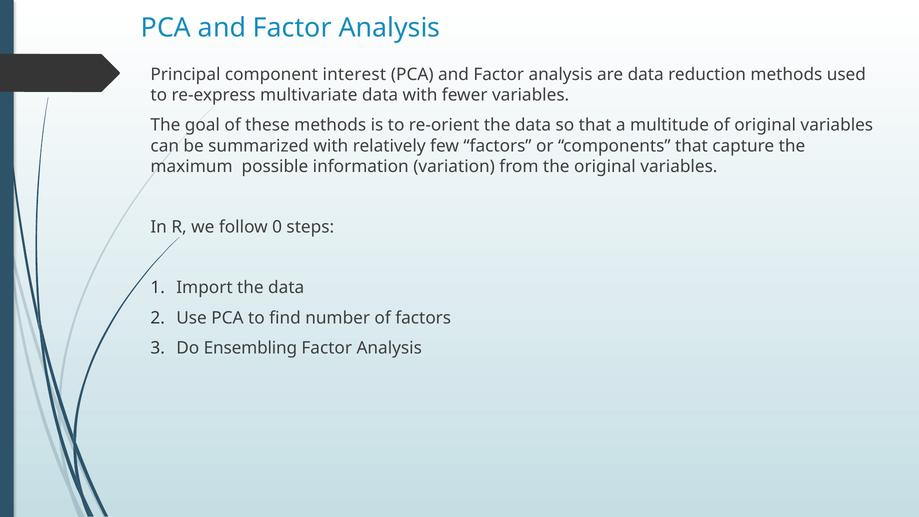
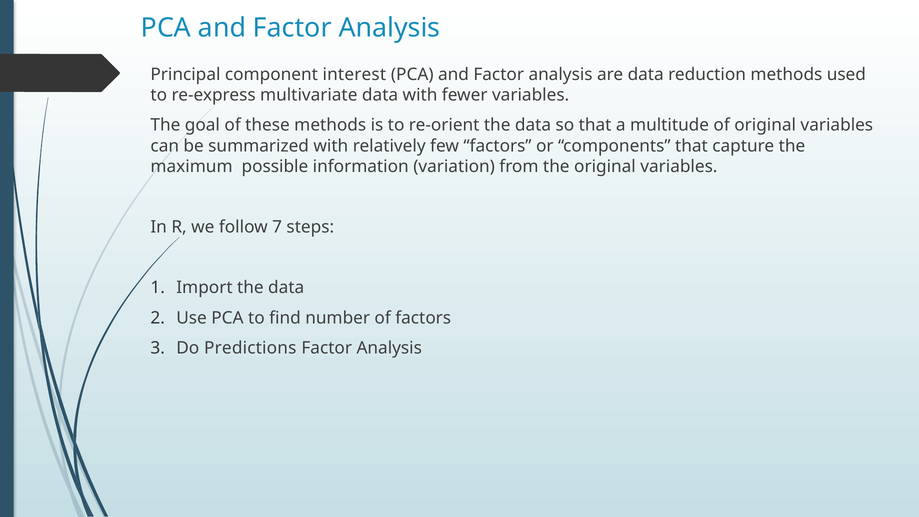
0: 0 -> 7 (277, 227)
Ensembling: Ensembling -> Predictions (250, 348)
